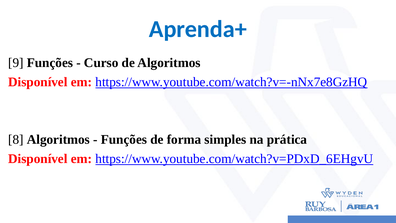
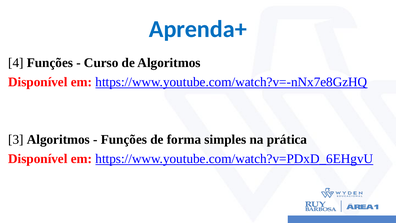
9: 9 -> 4 (16, 63)
8: 8 -> 3 (16, 139)
